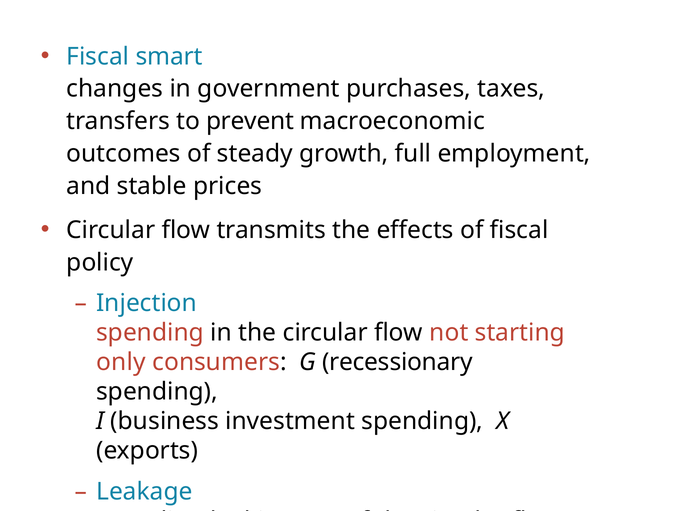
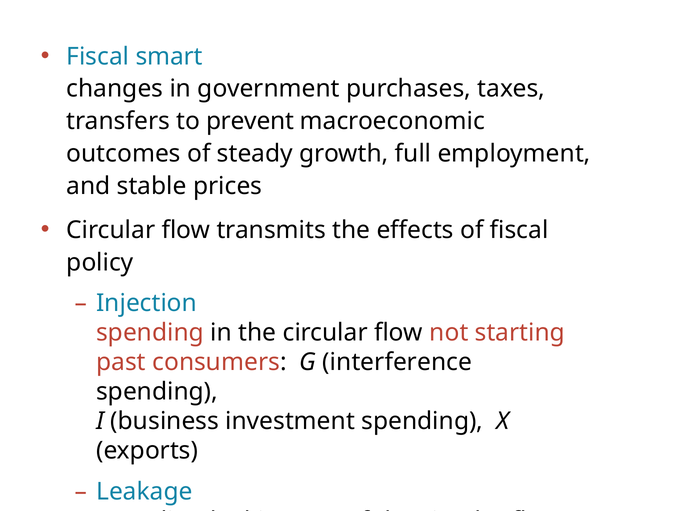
only: only -> past (121, 362)
recessionary: recessionary -> interference (397, 362)
